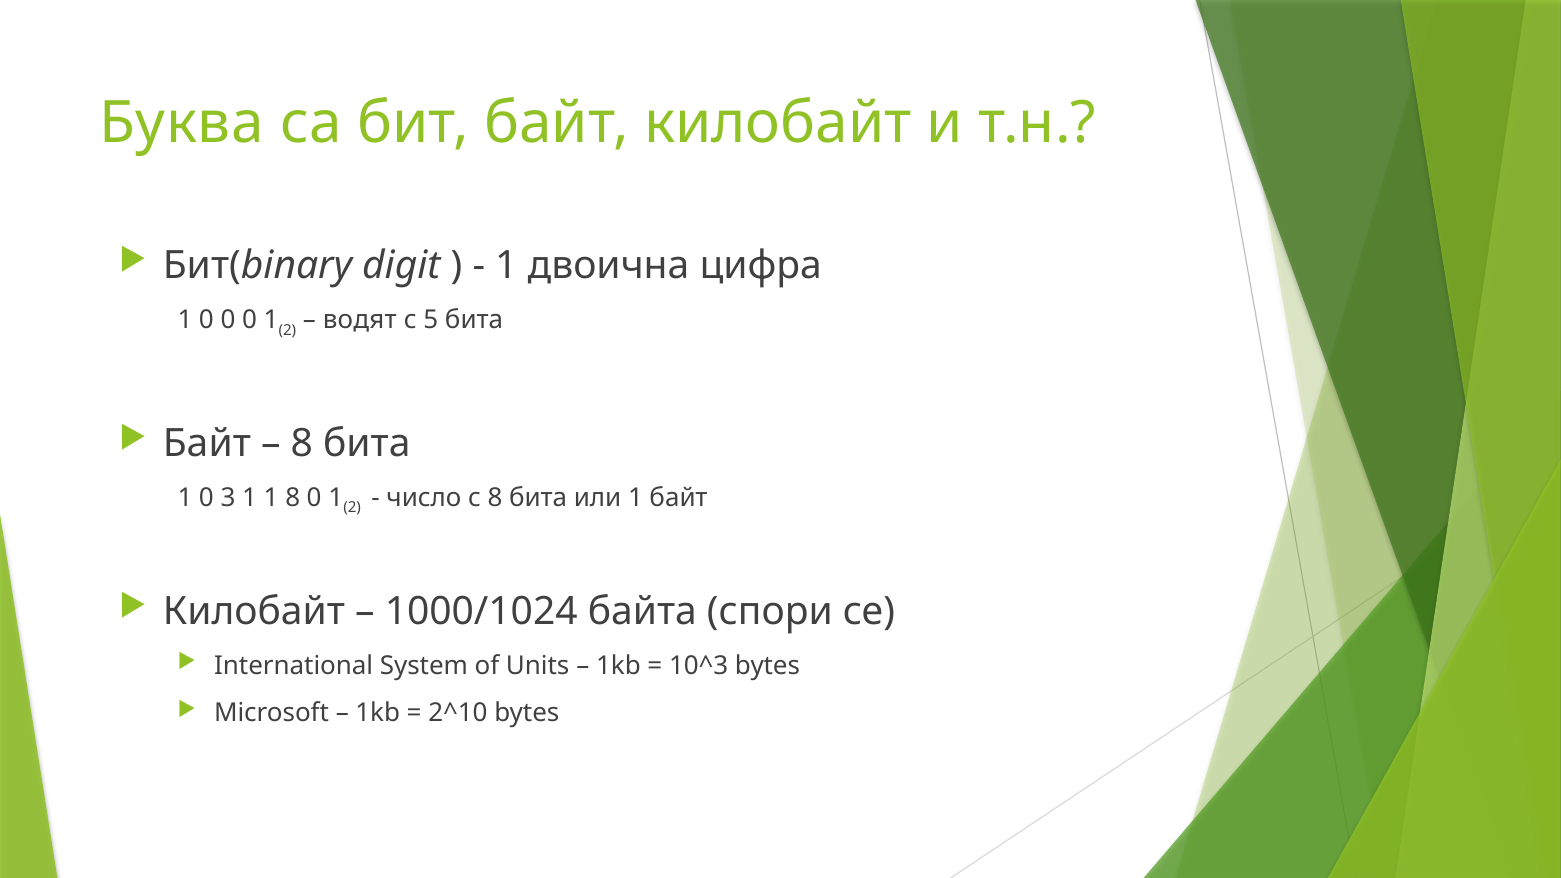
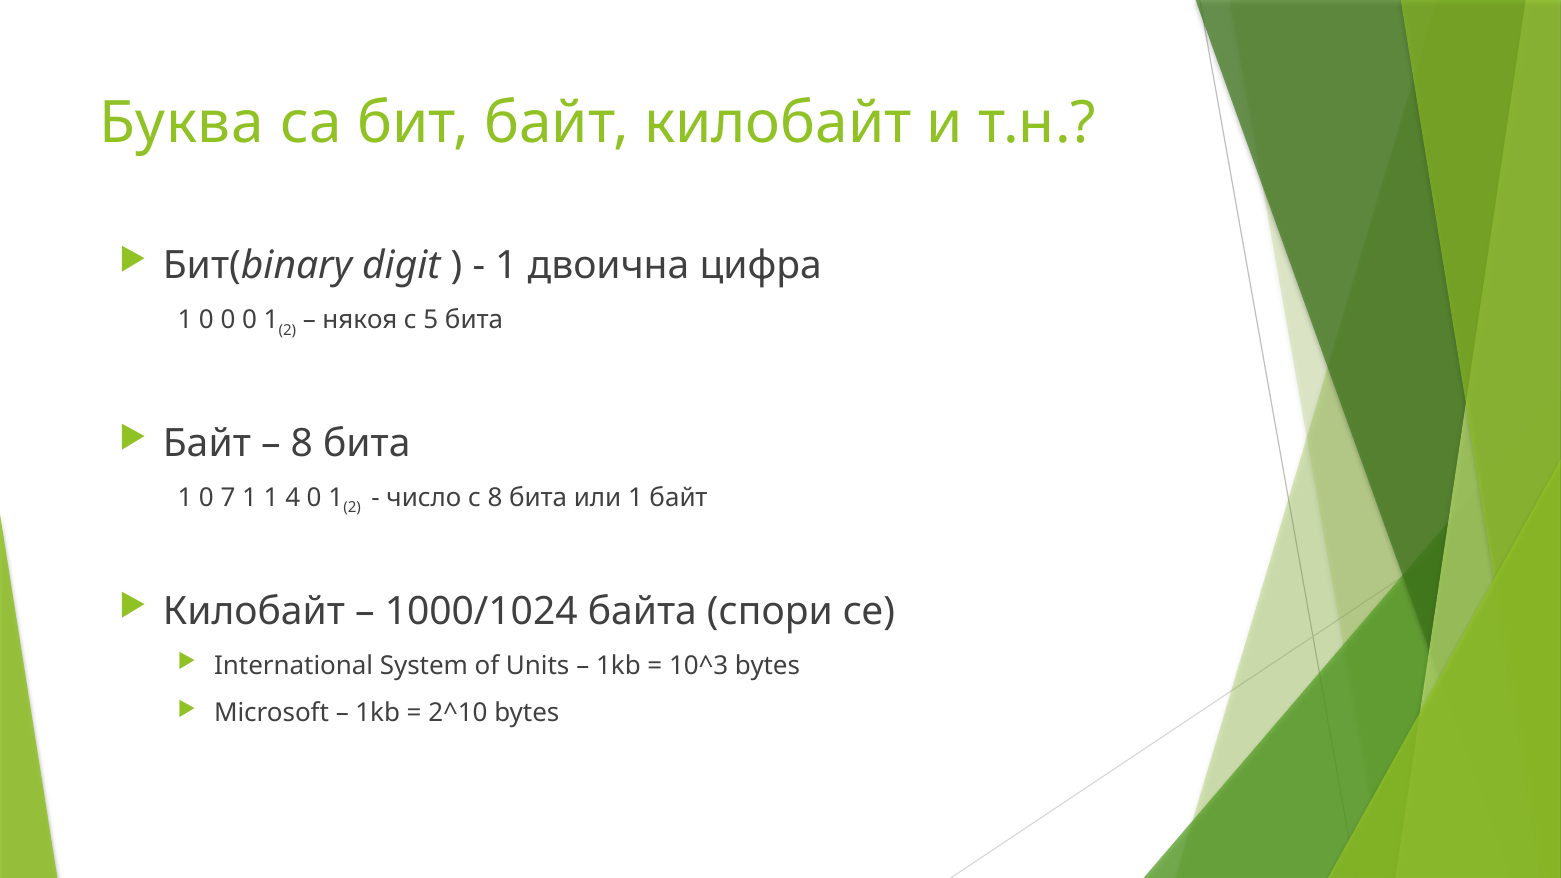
водят: водят -> някоя (360, 320)
3: 3 -> 7 (228, 498)
1 8: 8 -> 4 (293, 498)
